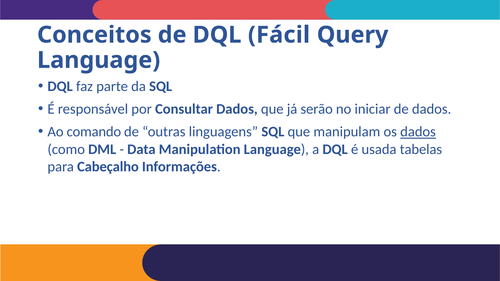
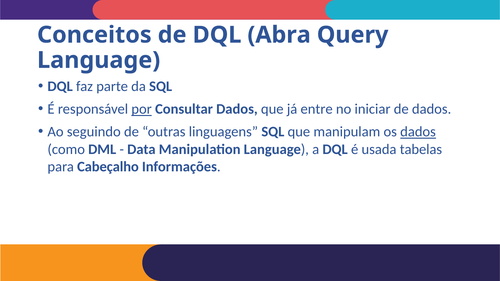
Fácil: Fácil -> Abra (279, 35)
por underline: none -> present (142, 109)
serão: serão -> entre (317, 109)
comando: comando -> seguindo (94, 132)
